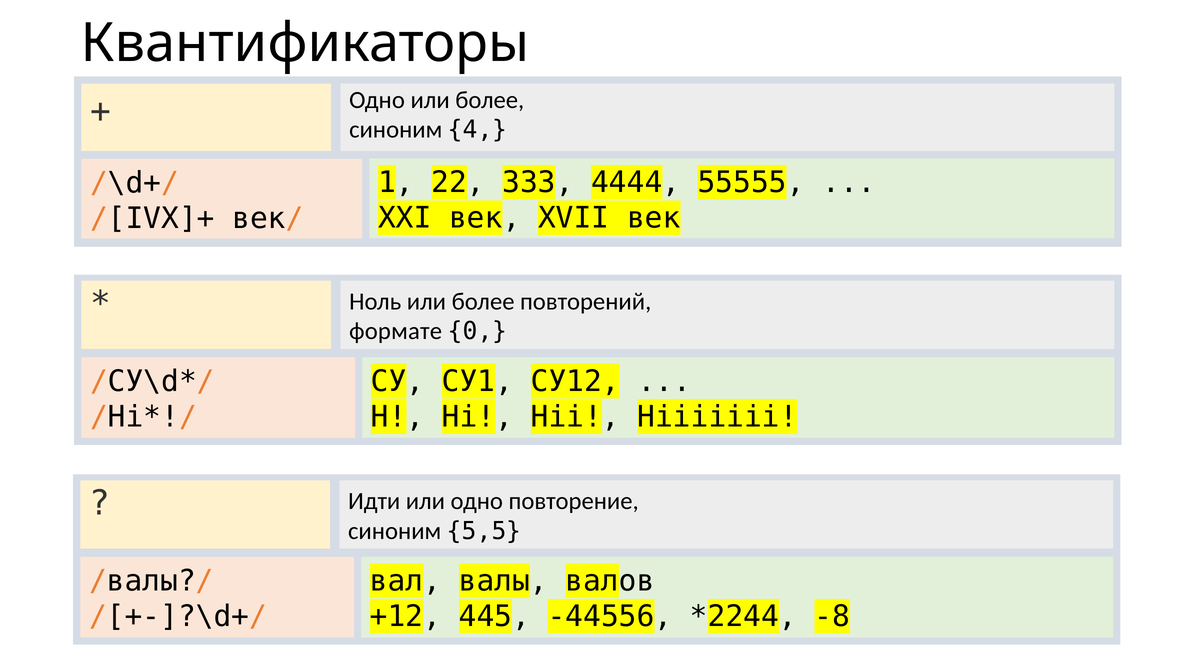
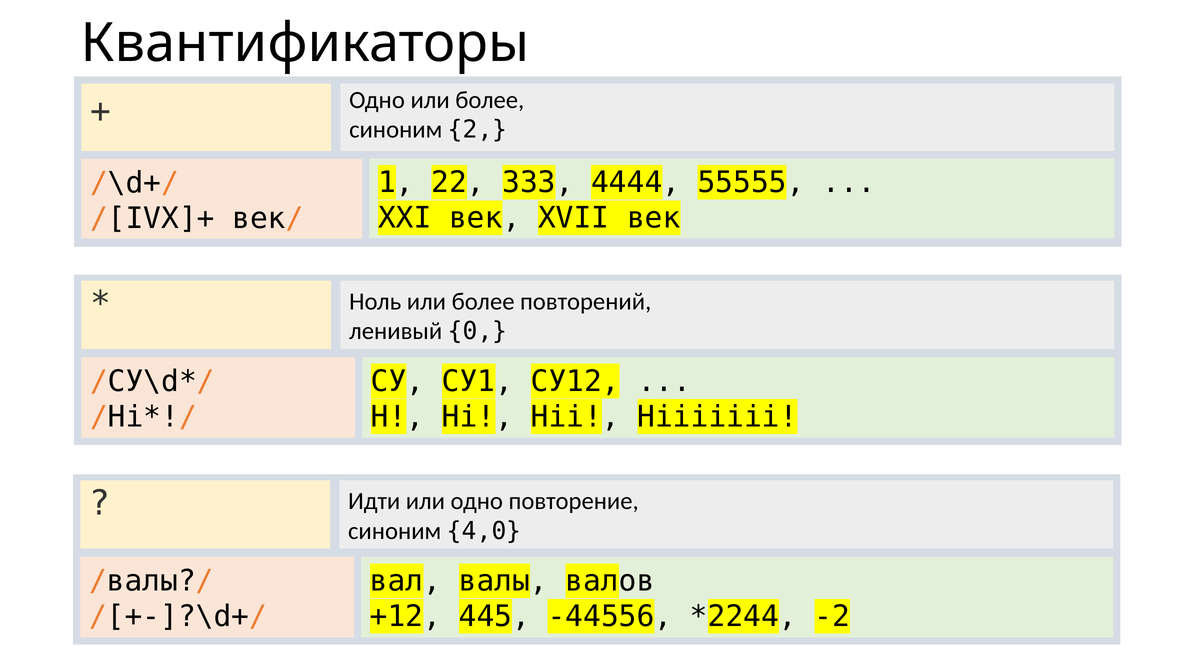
4: 4 -> 2 (478, 130)
формате: формате -> ленивый (396, 331)
5,5: 5,5 -> 4,0 (484, 530)
-8: -8 -> -2 (832, 616)
